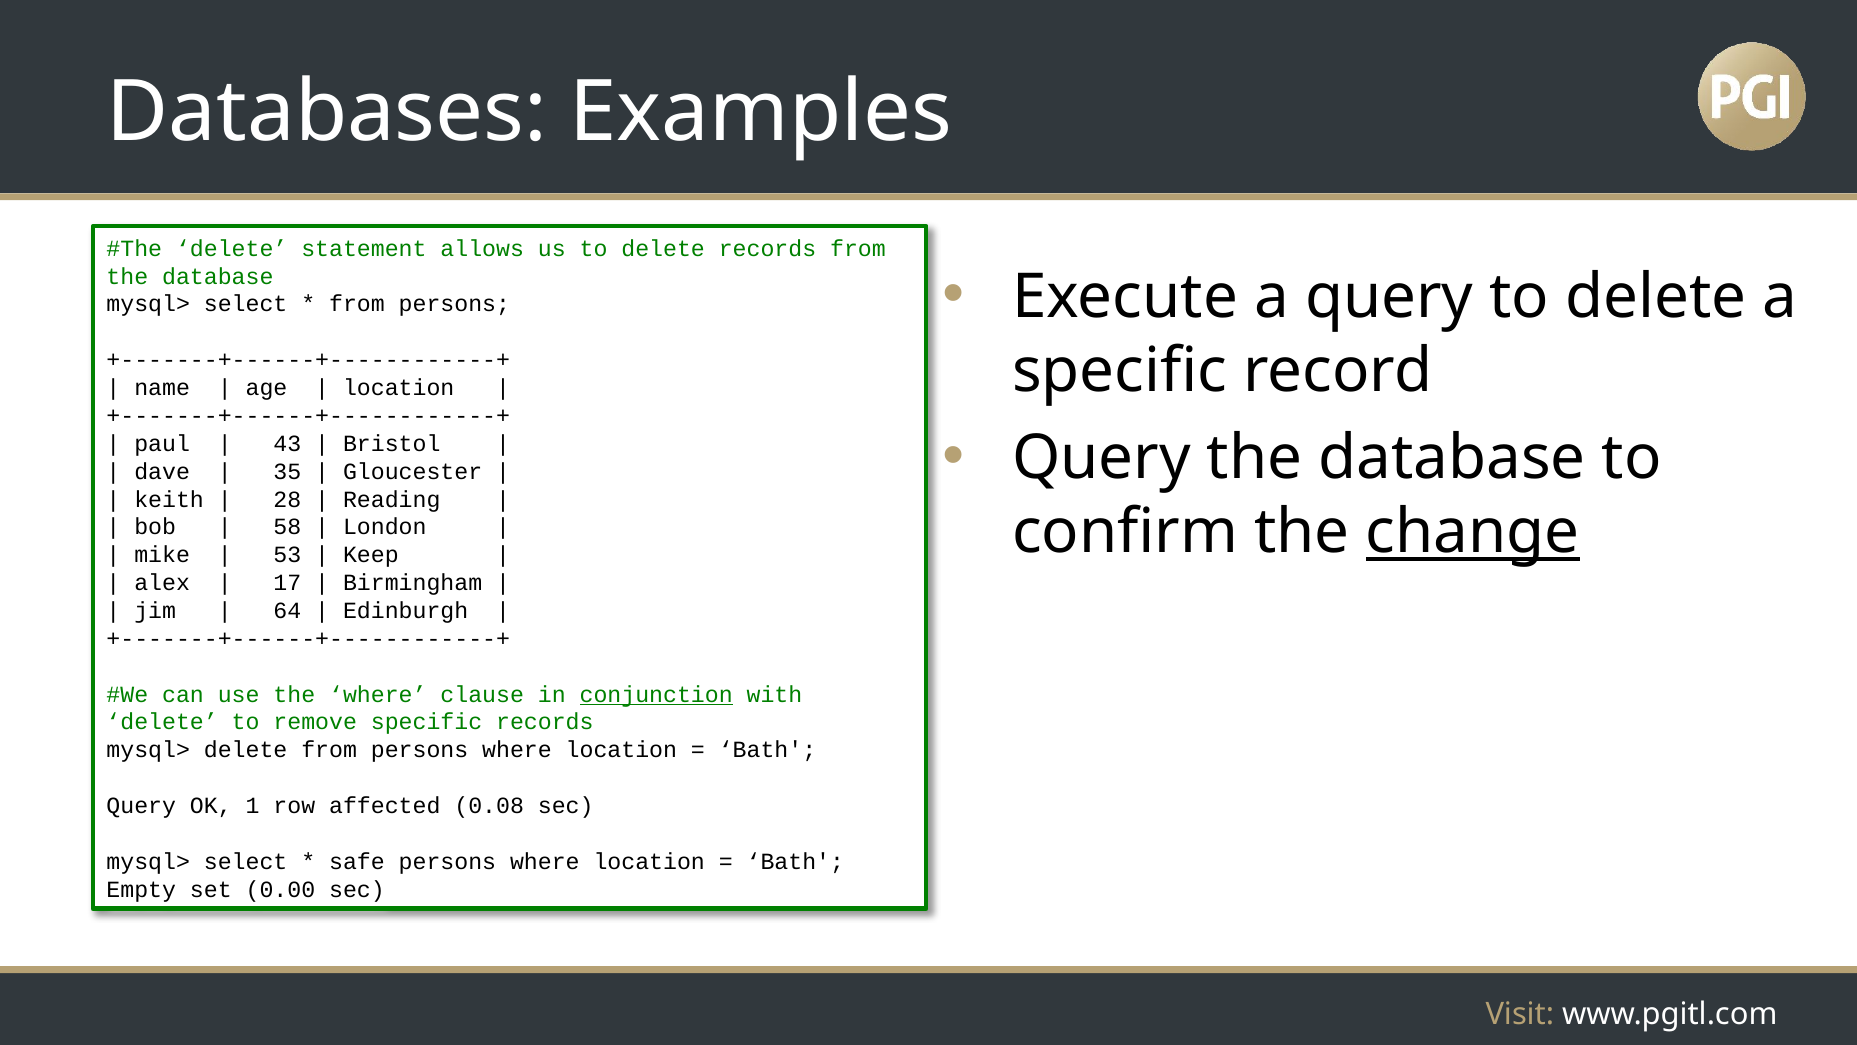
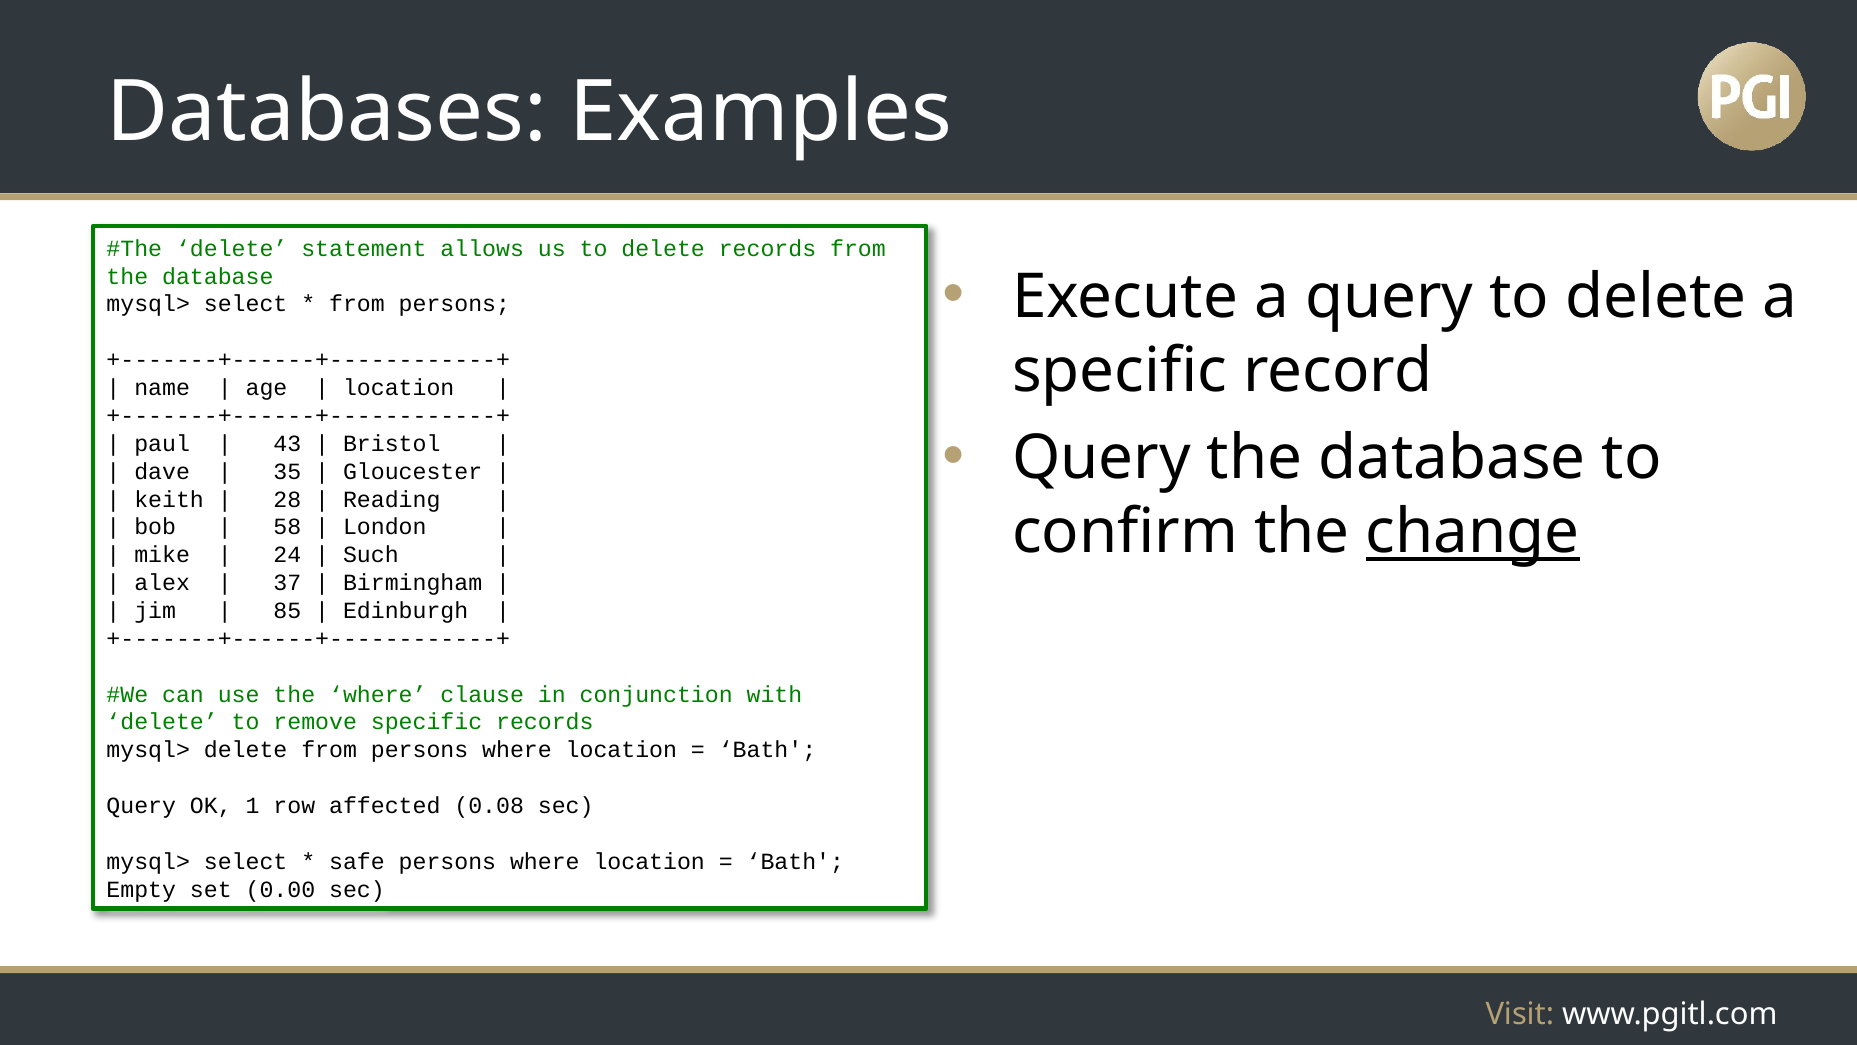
53: 53 -> 24 (287, 555)
Keep: Keep -> Such (371, 555)
17: 17 -> 37 (287, 583)
64: 64 -> 85 (287, 611)
conjunction underline: present -> none (656, 694)
